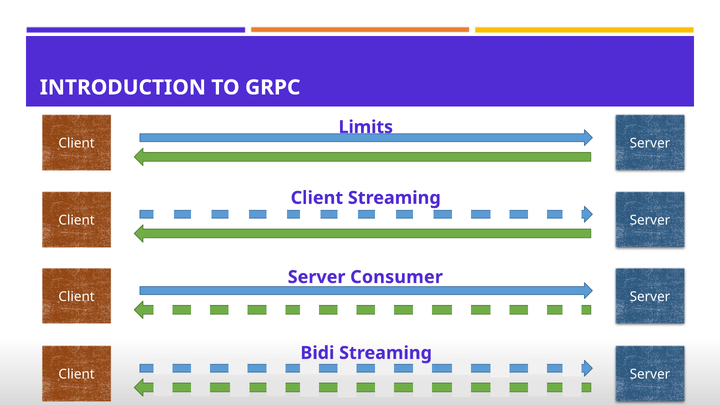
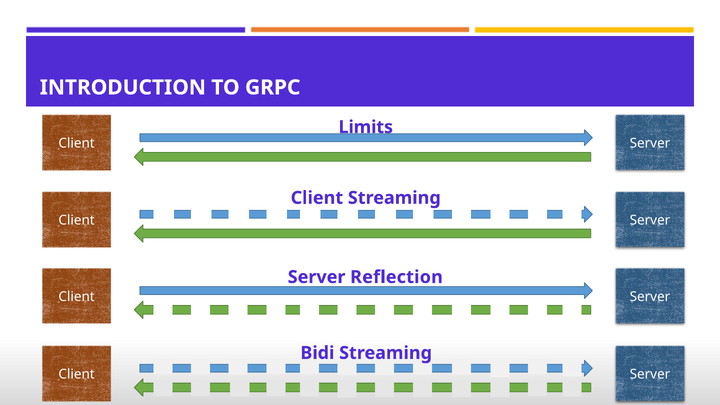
Consumer: Consumer -> Reflection (397, 277)
